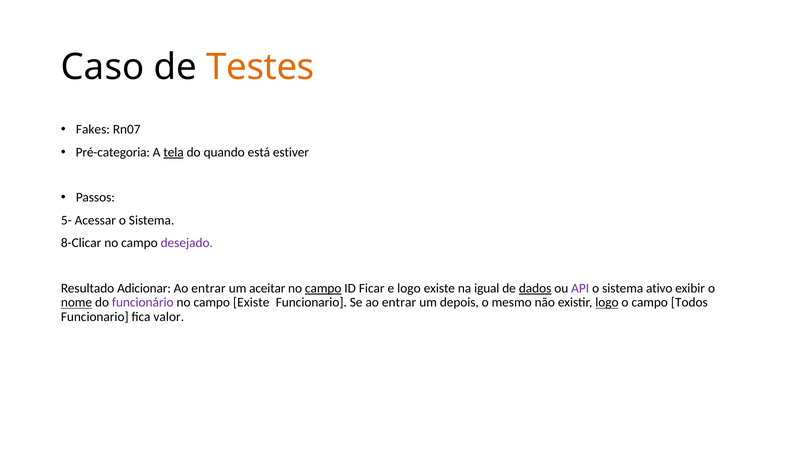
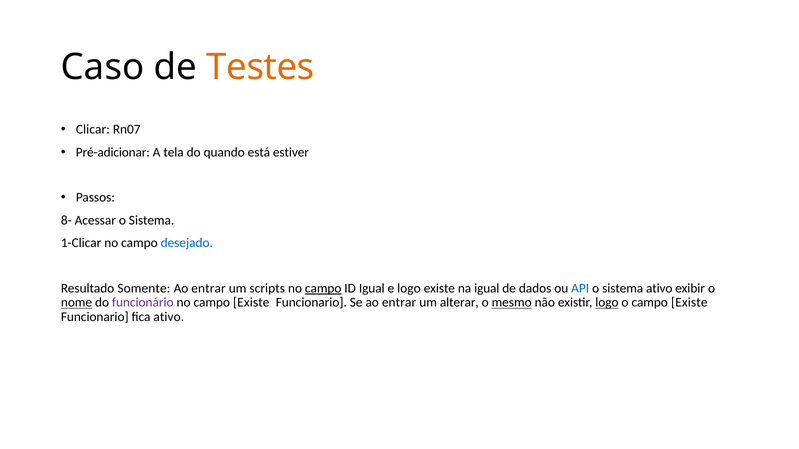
Fakes: Fakes -> Clicar (93, 130)
Pré-categoria: Pré-categoria -> Pré-adicionar (113, 152)
tela underline: present -> none (174, 152)
5-: 5- -> 8- (66, 220)
8-Clicar: 8-Clicar -> 1-Clicar (81, 243)
desejado colour: purple -> blue (187, 243)
Adicionar: Adicionar -> Somente (144, 288)
aceitar: aceitar -> scripts (267, 288)
ID Ficar: Ficar -> Igual (372, 288)
dados underline: present -> none (535, 288)
API colour: purple -> blue (580, 288)
depois: depois -> alterar (459, 303)
mesmo underline: none -> present (512, 303)
o campo Todos: Todos -> Existe (689, 303)
fica valor: valor -> ativo (169, 317)
